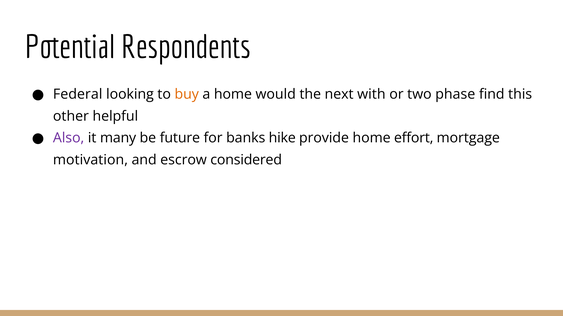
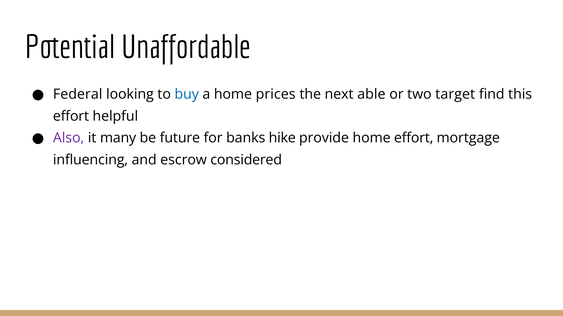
Respondents: Respondents -> Unaffordable (186, 48)
buy colour: orange -> blue (187, 94)
would: would -> prices (276, 94)
with: with -> able (371, 94)
phase: phase -> target (455, 94)
other: other -> effort (71, 116)
motivation: motivation -> influencing (91, 160)
